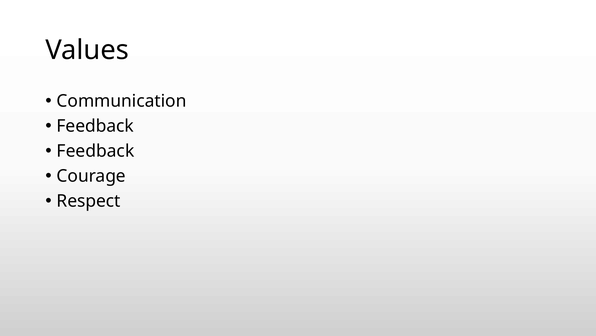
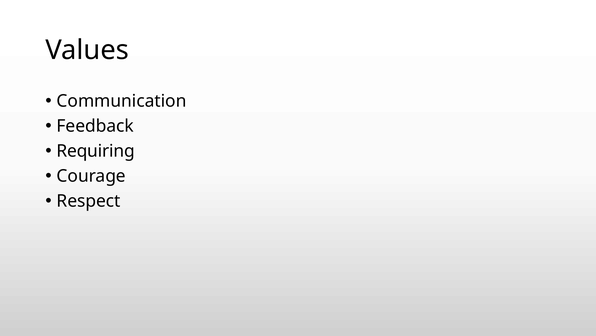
Feedback: Feedback -> Requiring (96, 151)
